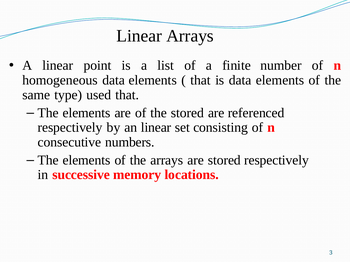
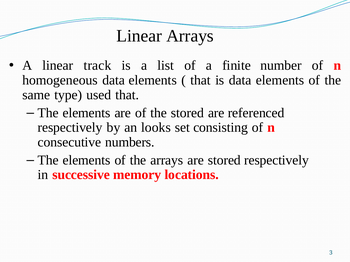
point: point -> track (97, 66)
an linear: linear -> looks (156, 128)
